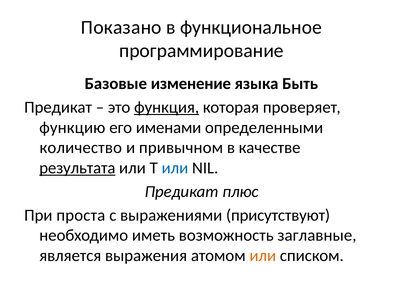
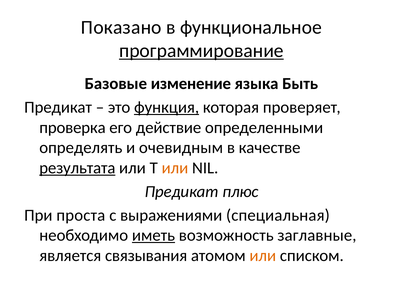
программирование underline: none -> present (201, 51)
функцию: функцию -> проверка (72, 128)
именами: именами -> действие (169, 128)
количество: количество -> определять (81, 148)
привычном: привычном -> очевидным (181, 148)
или colour: blue -> orange (175, 168)
присутствуют: присутствуют -> специальная (278, 215)
иметь underline: none -> present (154, 236)
выражения: выражения -> связывания (146, 256)
